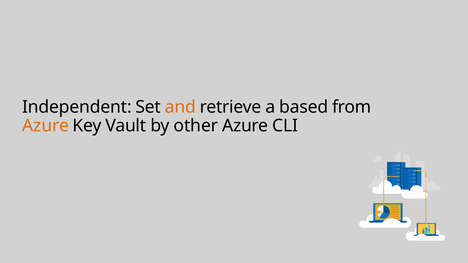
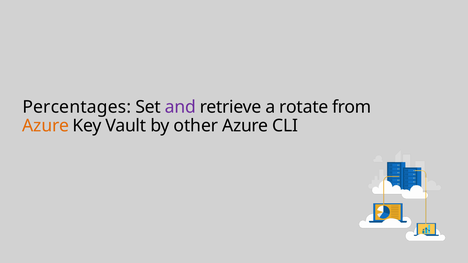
Independent: Independent -> Percentages (77, 107)
and colour: orange -> purple (180, 107)
based: based -> rotate (304, 107)
